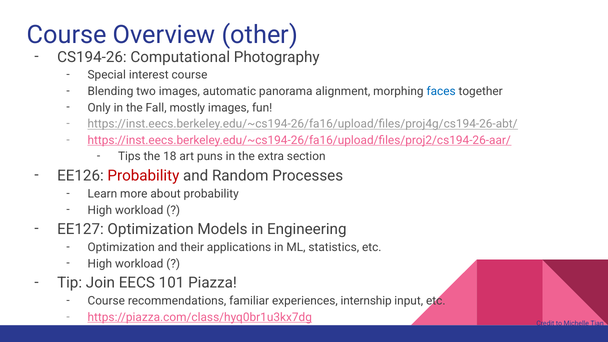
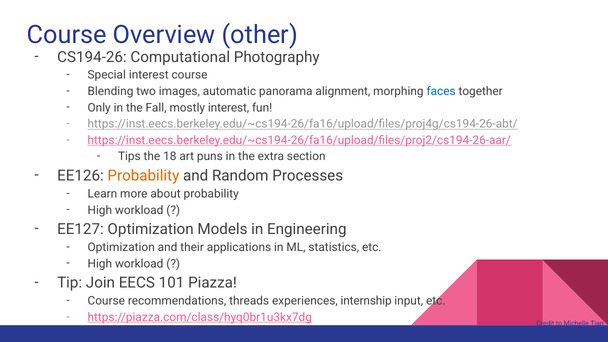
mostly images: images -> interest (229, 108)
Probability colour: red -> orange (143, 176)
familiar: familiar -> threads (249, 301)
